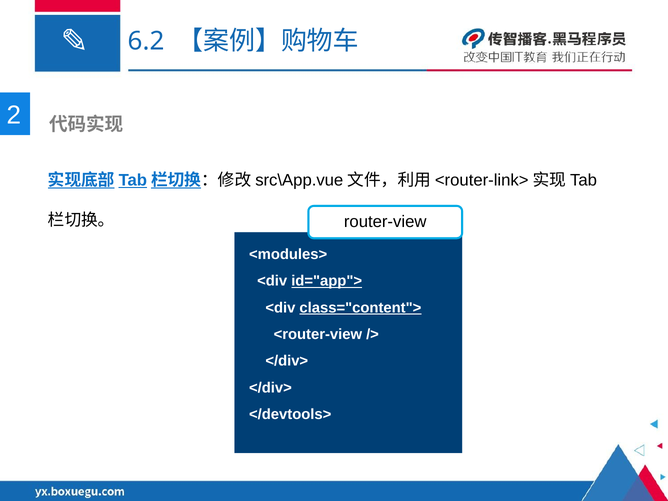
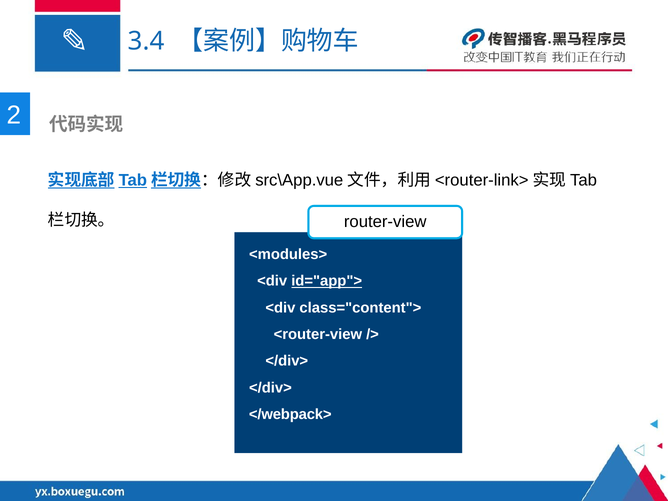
6.2: 6.2 -> 3.4 (146, 41)
class="content"> underline: present -> none (360, 308)
</devtools>: </devtools> -> </webpack> (290, 414)
